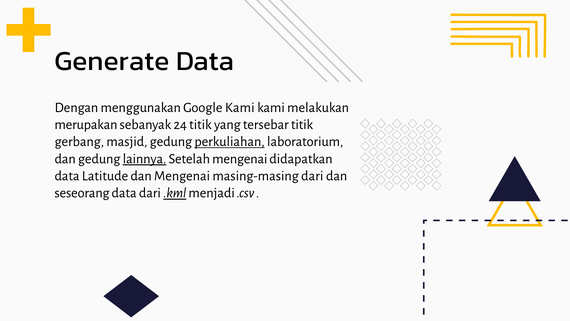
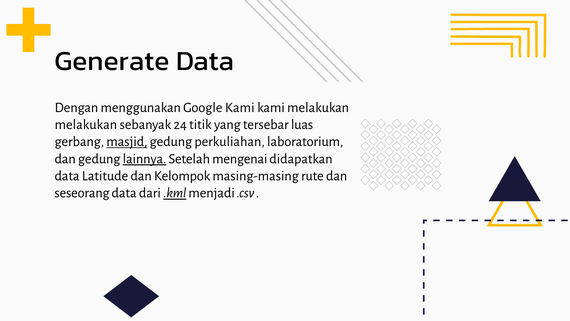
merupakan: merupakan -> melakukan (86, 124)
tersebar titik: titik -> luas (302, 124)
masjid underline: none -> present (127, 141)
perkuliahan underline: present -> none (230, 141)
dan Mengenai: Mengenai -> Kelompok (182, 176)
masing-masing dari: dari -> rute (312, 176)
